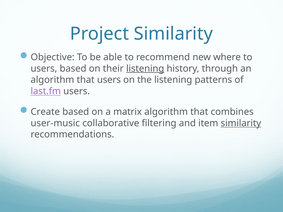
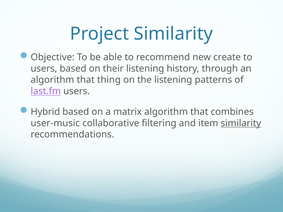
where: where -> create (227, 57)
listening underline: present -> none (145, 69)
that users: users -> thing (109, 80)
Create: Create -> Hybrid (45, 112)
